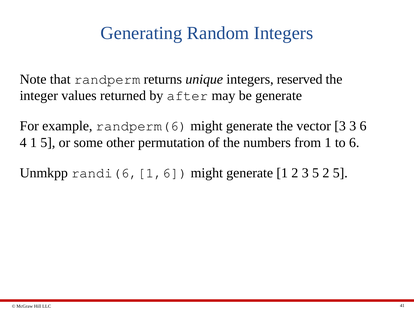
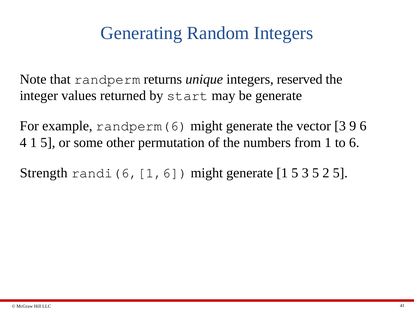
after: after -> start (187, 96)
3 3: 3 -> 9 (353, 126)
Unmkpp: Unmkpp -> Strength (44, 173)
generate 1 2: 2 -> 5 (295, 173)
